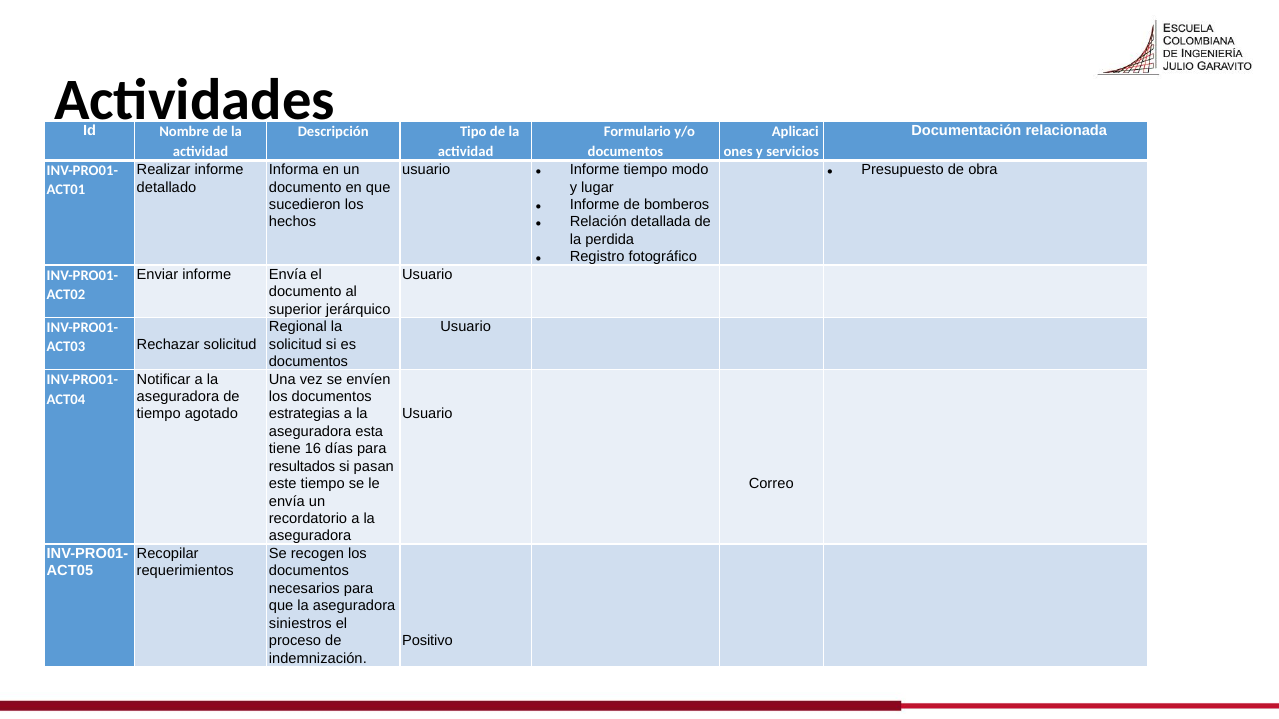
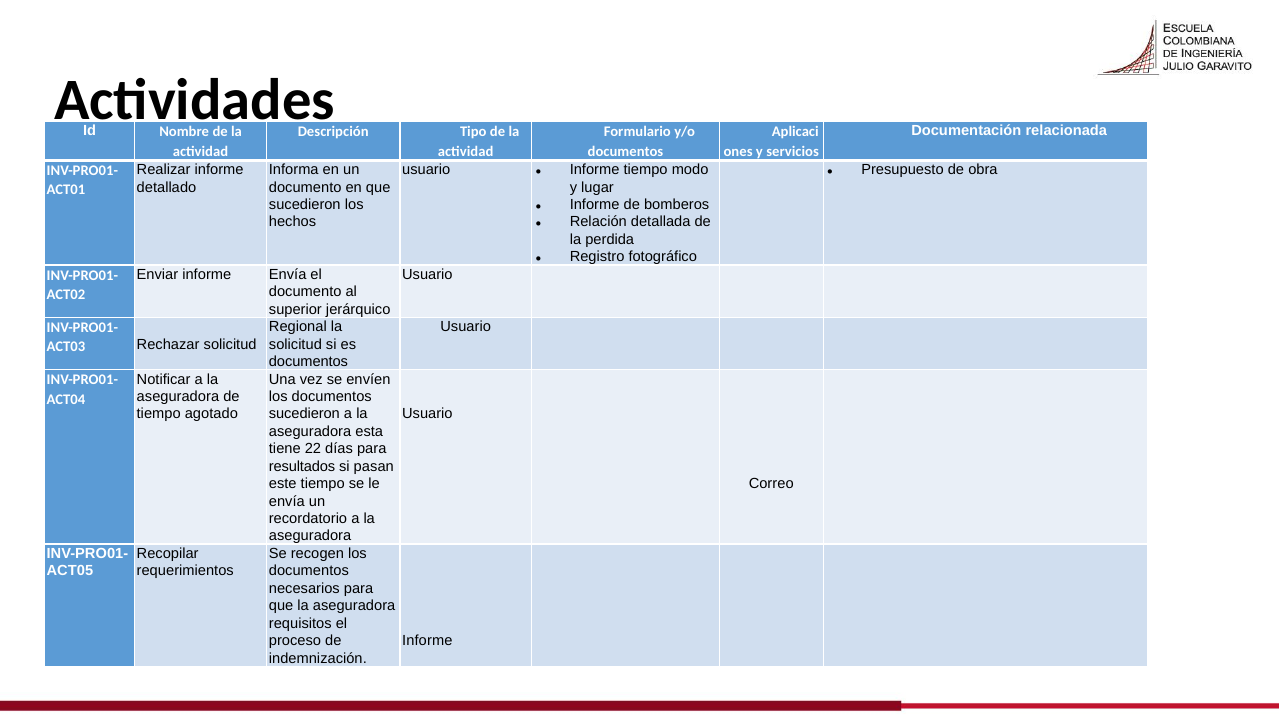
estrategias: estrategias -> sucedieron (304, 414)
16: 16 -> 22 (313, 449)
siniestros: siniestros -> requisitos (300, 624)
Positivo: Positivo -> Informe (427, 641)
